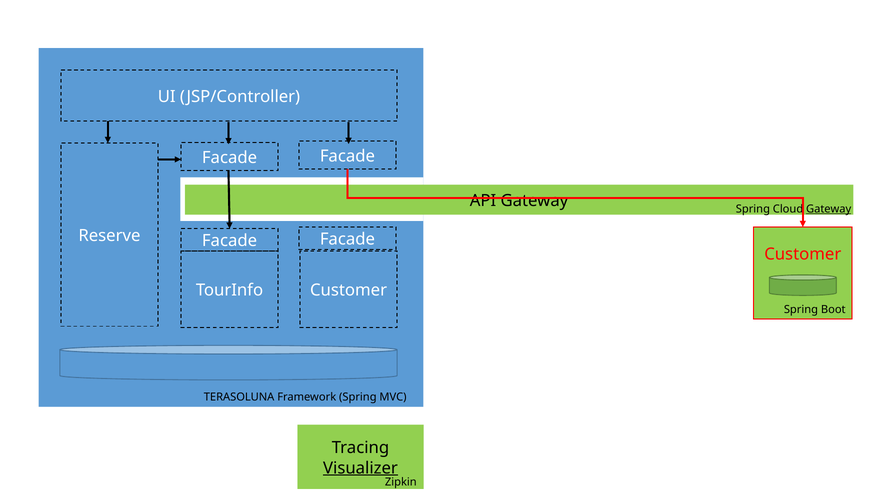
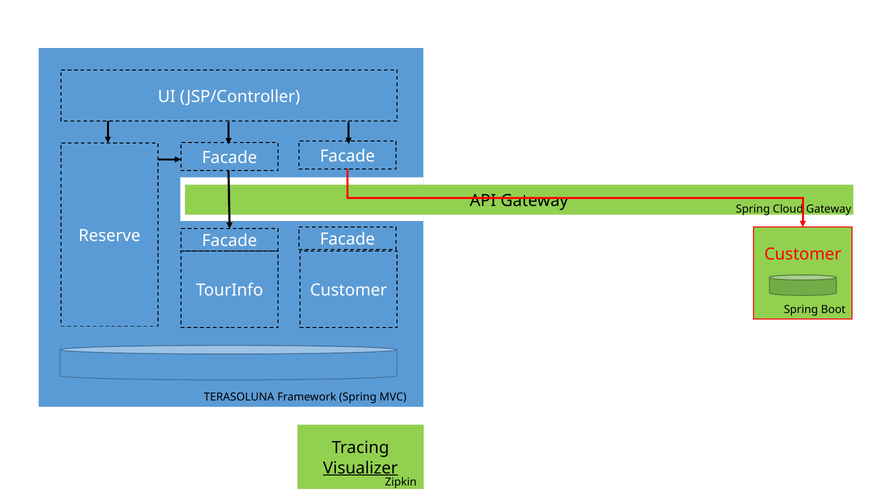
Gateway underline: present -> none (829, 209)
